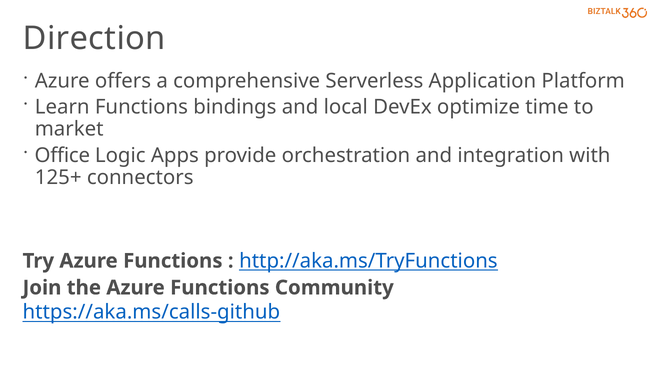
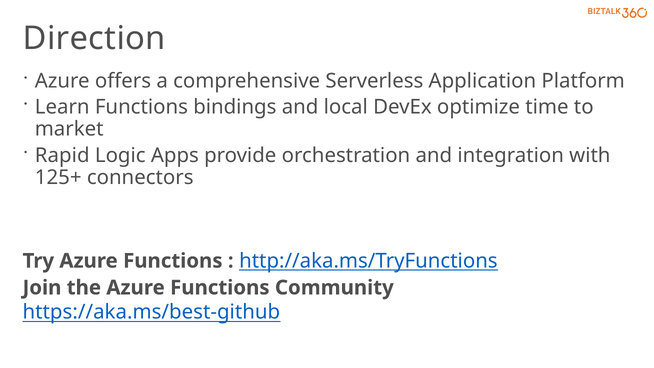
Office: Office -> Rapid (62, 155)
https://aka.ms/calls-github: https://aka.ms/calls-github -> https://aka.ms/best-github (151, 312)
